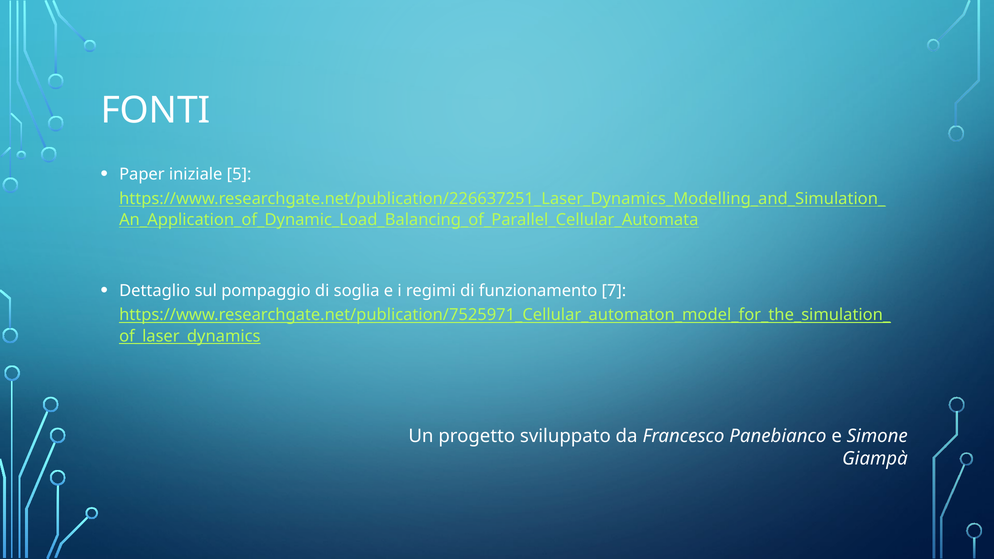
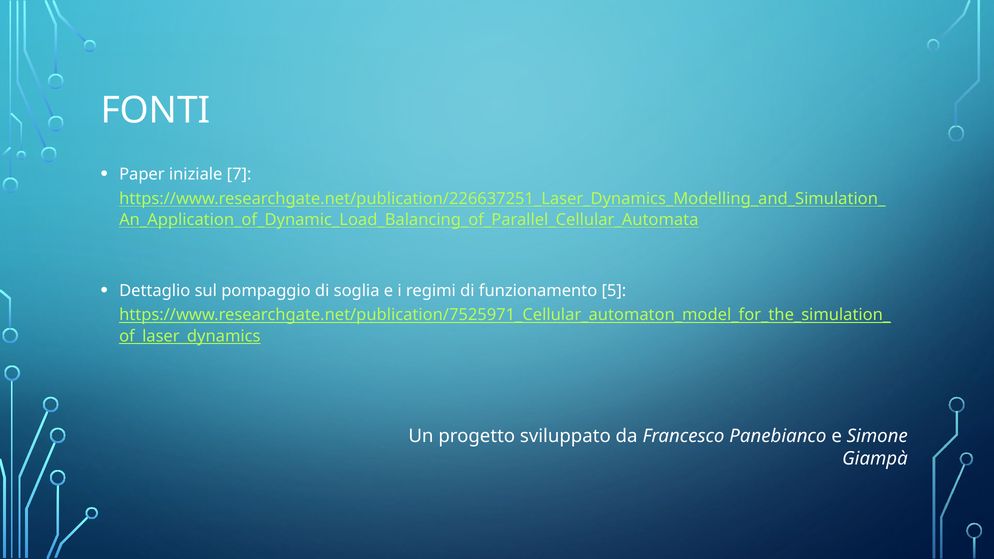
5: 5 -> 7 (239, 174)
7: 7 -> 5 (614, 291)
